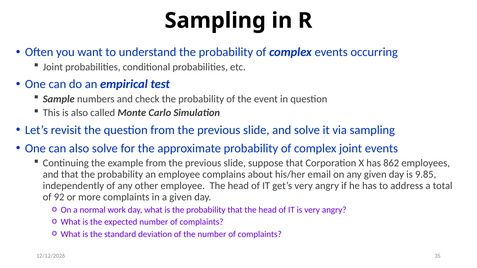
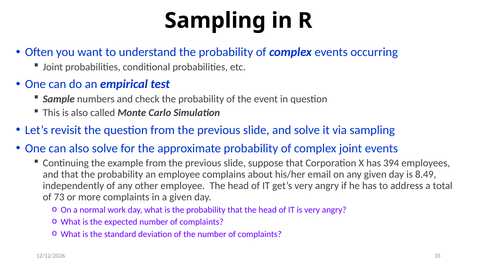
862: 862 -> 394 (391, 163)
9.85: 9.85 -> 8.49 (426, 175)
92: 92 -> 73 (59, 197)
